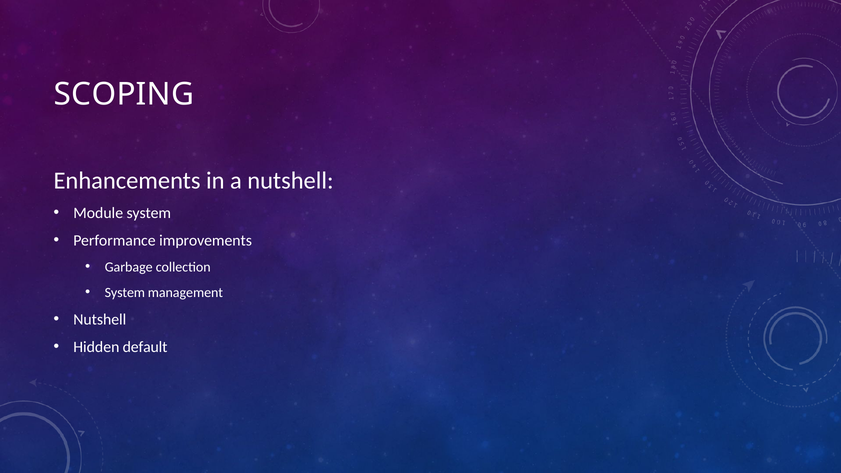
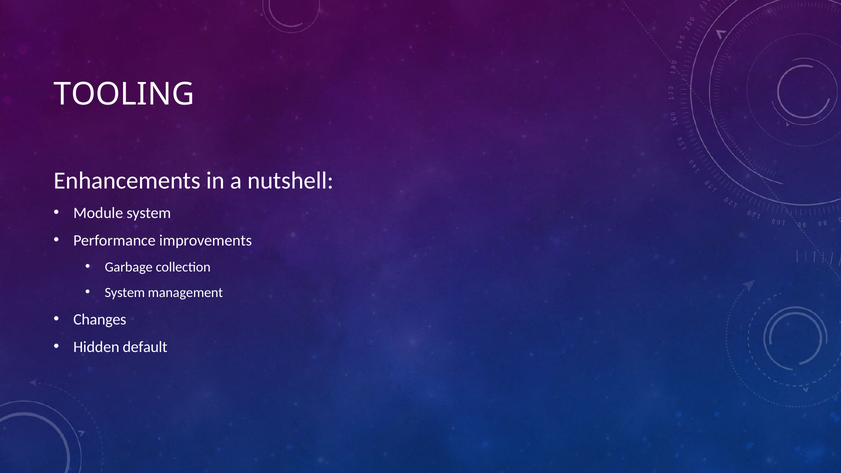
SCOPING: SCOPING -> TOOLING (124, 94)
Nutshell: Nutshell -> Changes (100, 319)
